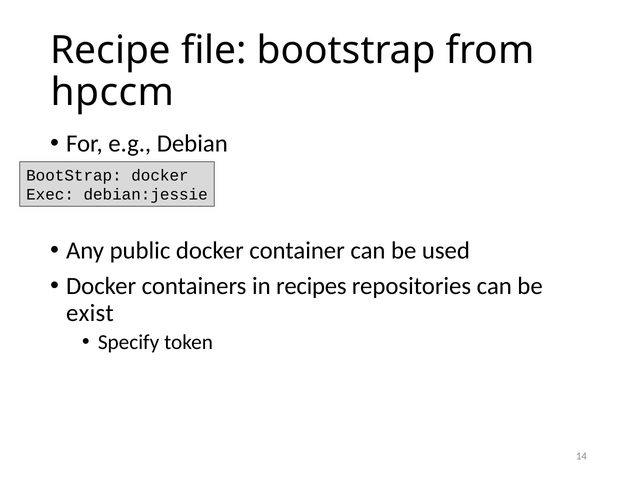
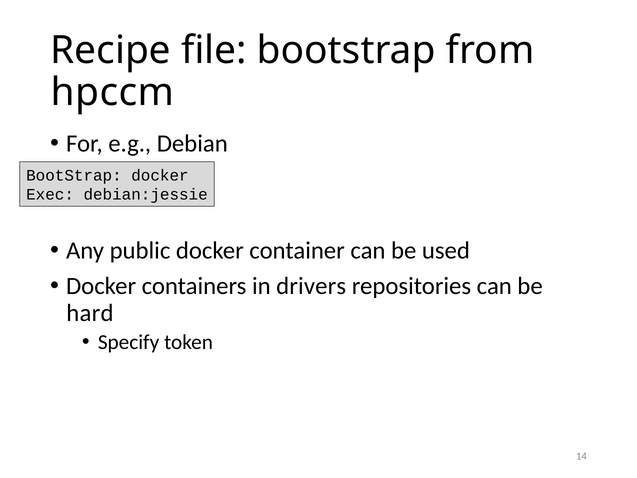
recipes: recipes -> drivers (311, 286)
exist: exist -> hard (90, 313)
